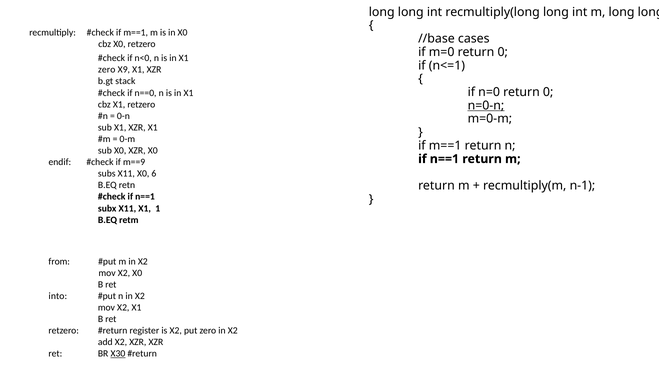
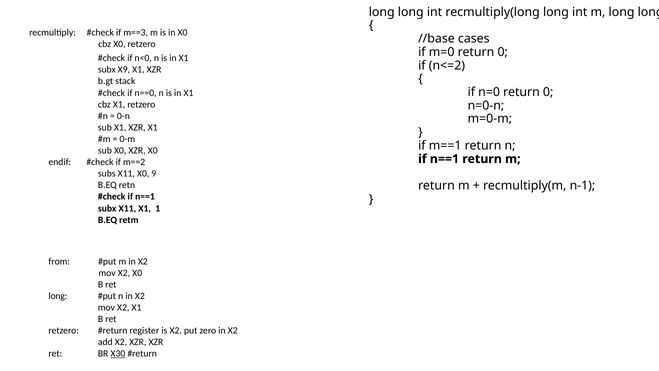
m==1: m==1 -> m==3 (136, 32)
n<=1: n<=1 -> n<=2 (447, 65)
zero: zero -> subx (107, 70)
n=0-n underline: present -> none (486, 105)
m==9: m==9 -> m==2 (134, 162)
6: 6 -> 9 (154, 174)
into: into -> long (58, 296)
